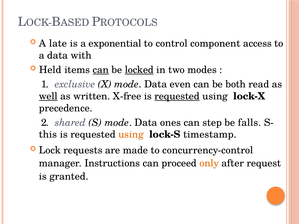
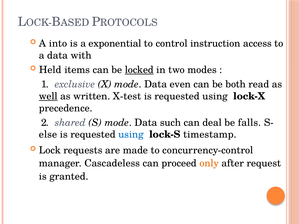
late: late -> into (58, 43)
component: component -> instruction (215, 43)
can underline: present -> none (101, 70)
X-free: X-free -> X-test (127, 96)
requested underline: present -> none (177, 96)
ones: ones -> such (171, 123)
step: step -> deal (212, 123)
this: this -> else (48, 135)
using colour: orange -> blue (131, 135)
Instructions: Instructions -> Cascadeless (112, 163)
